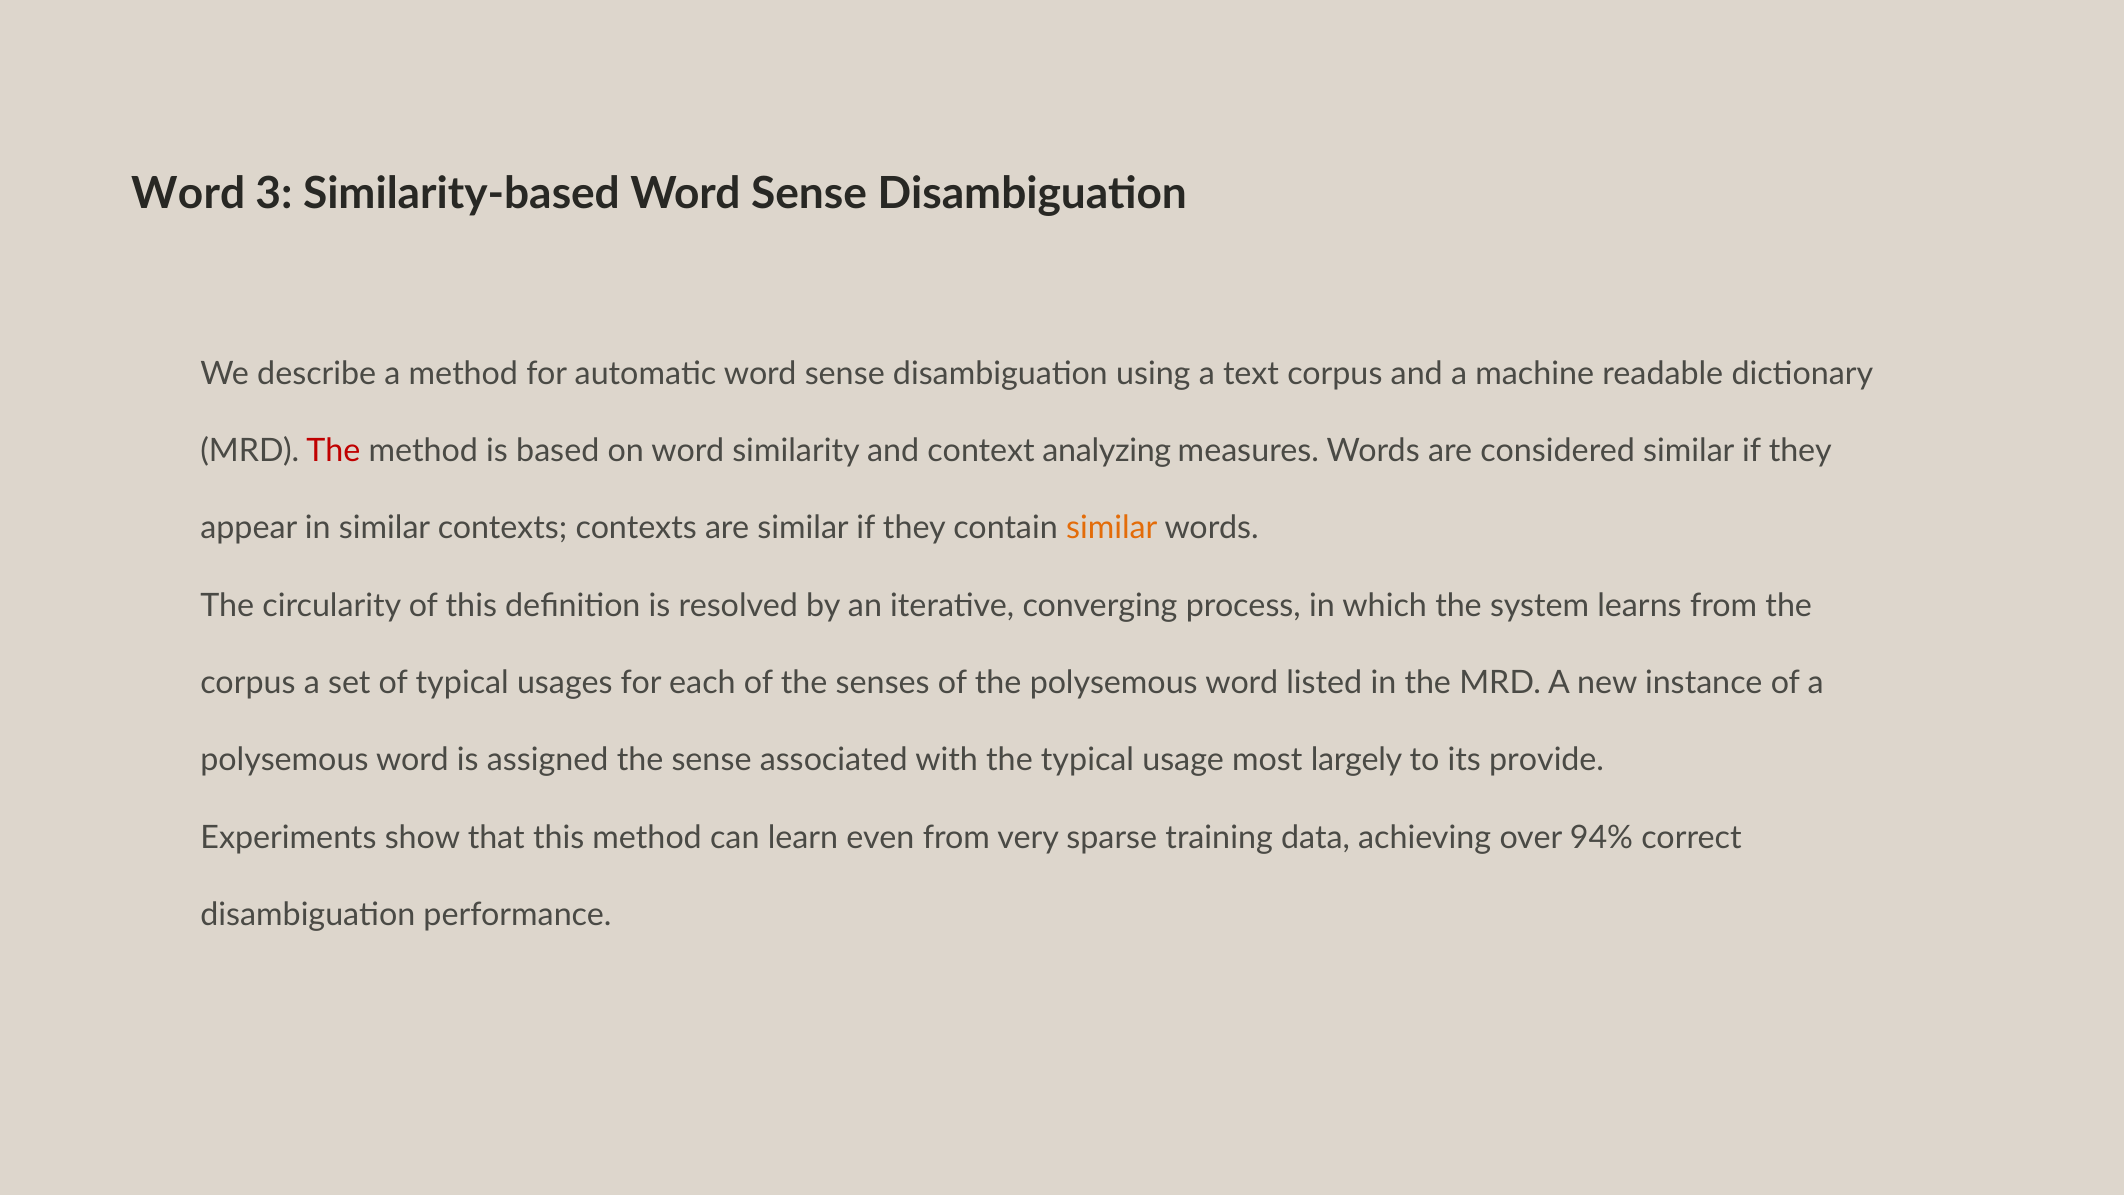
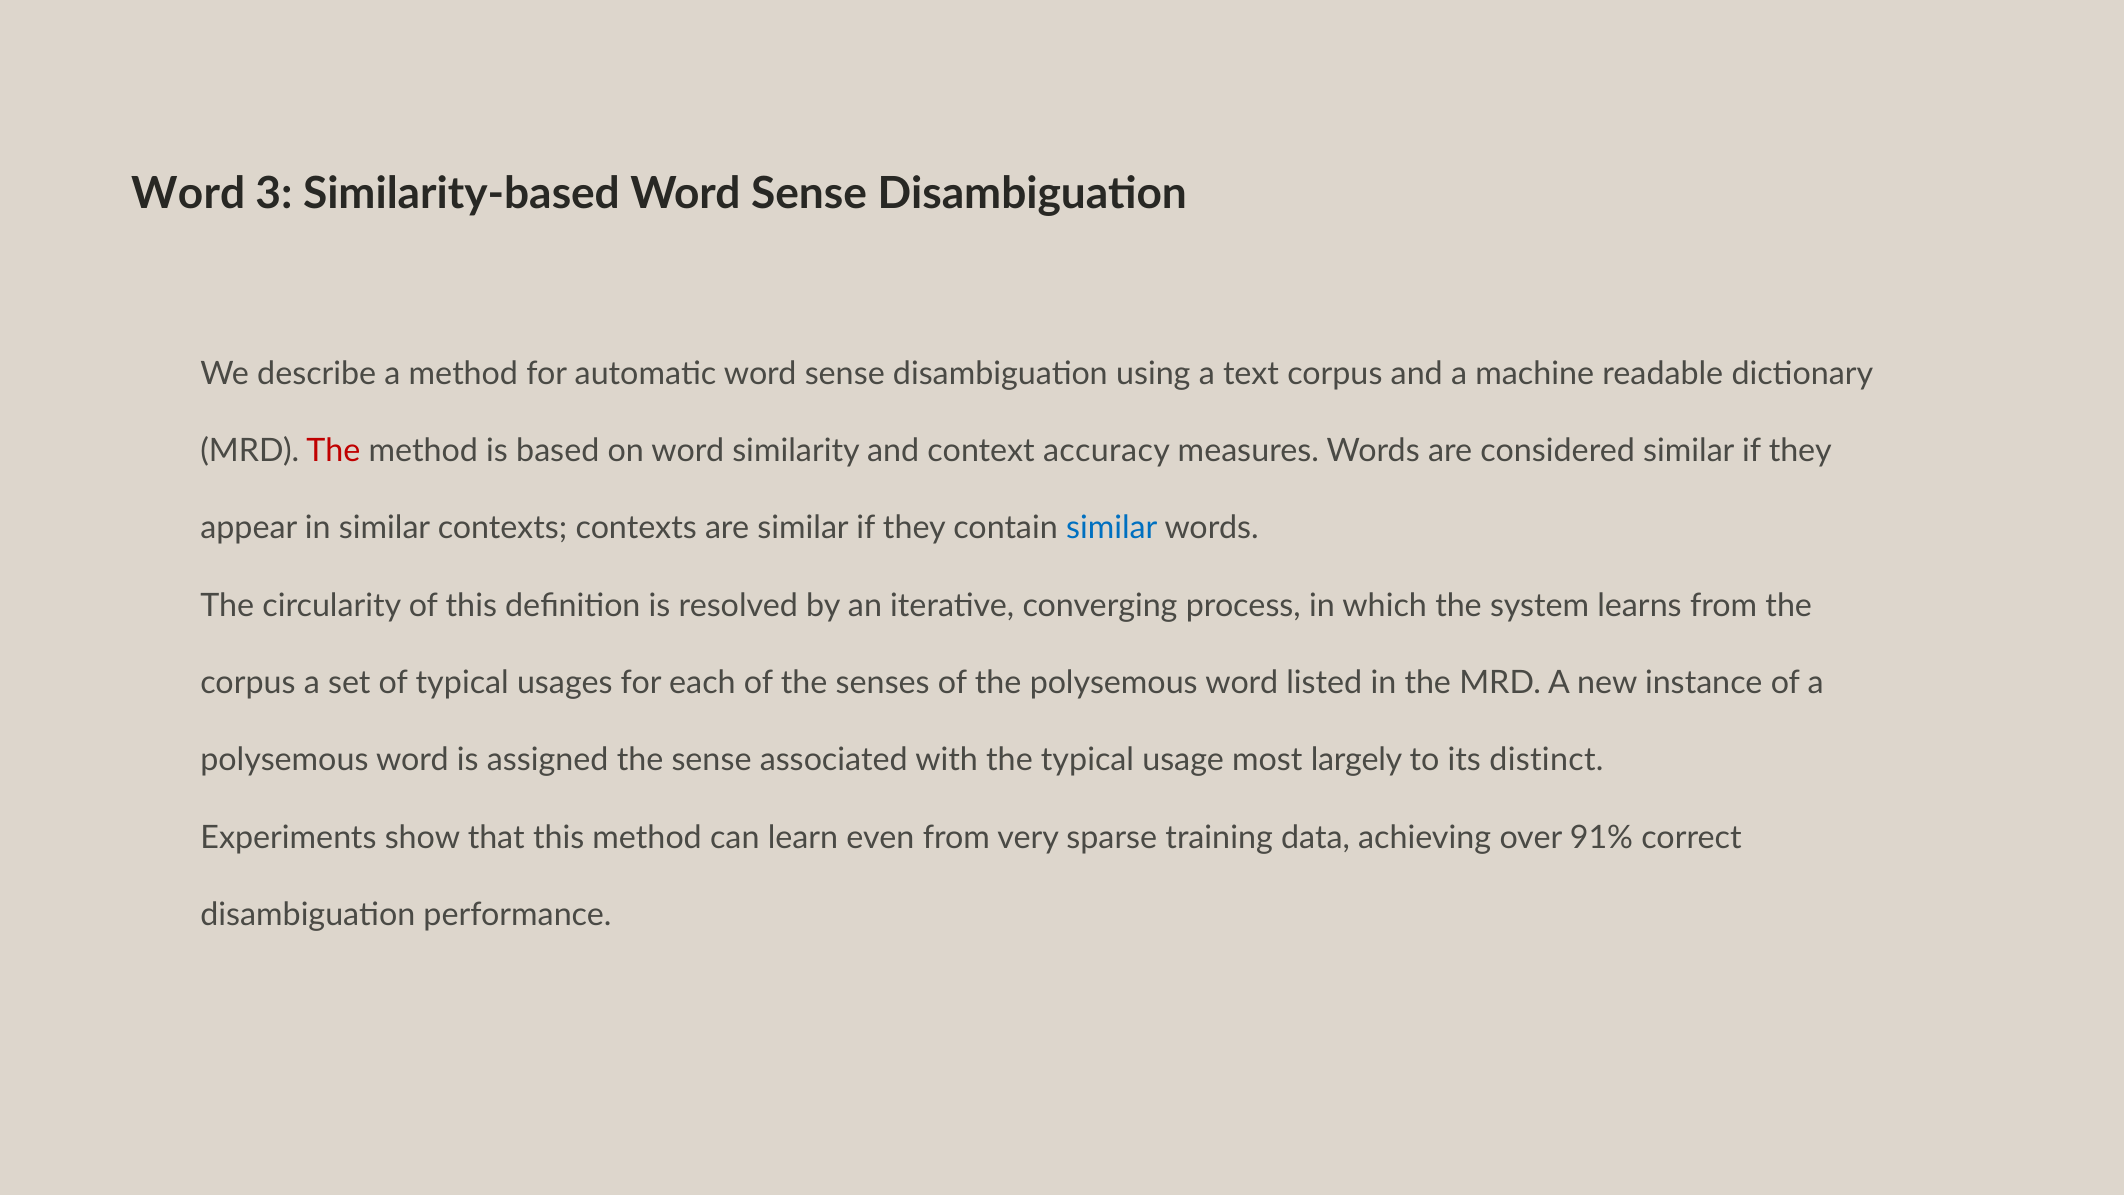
analyzing: analyzing -> accuracy (1106, 451)
similar colour: orange -> blue (1112, 528)
provide: provide -> distinct (1546, 760)
94%: 94% -> 91% (1601, 837)
